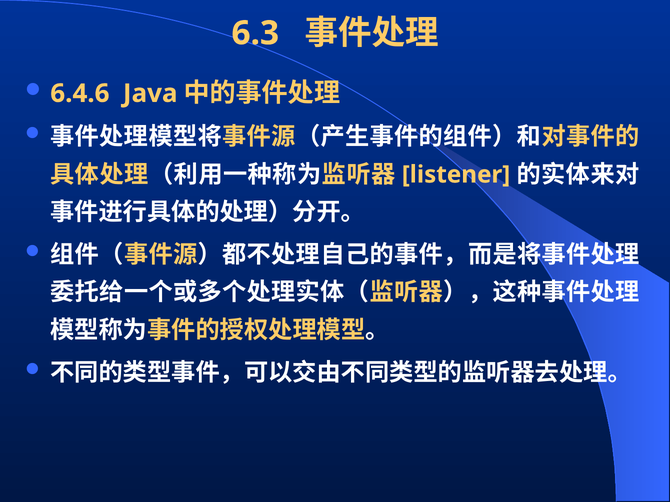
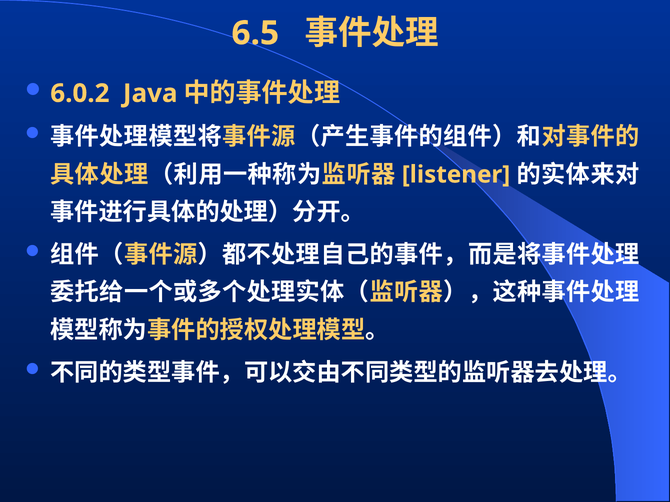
6.3: 6.3 -> 6.5 (255, 33)
6.4.6: 6.4.6 -> 6.0.2 (80, 93)
